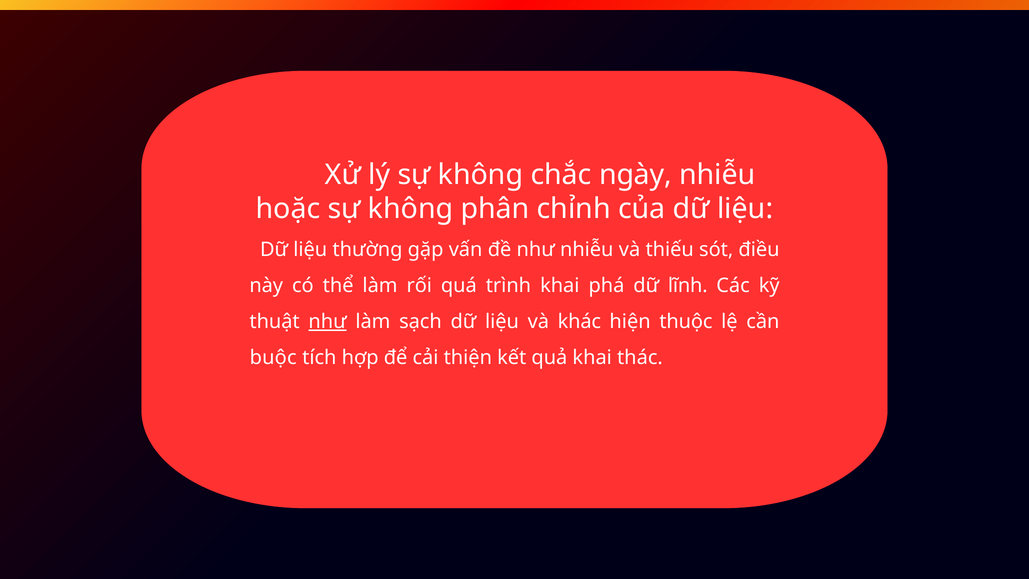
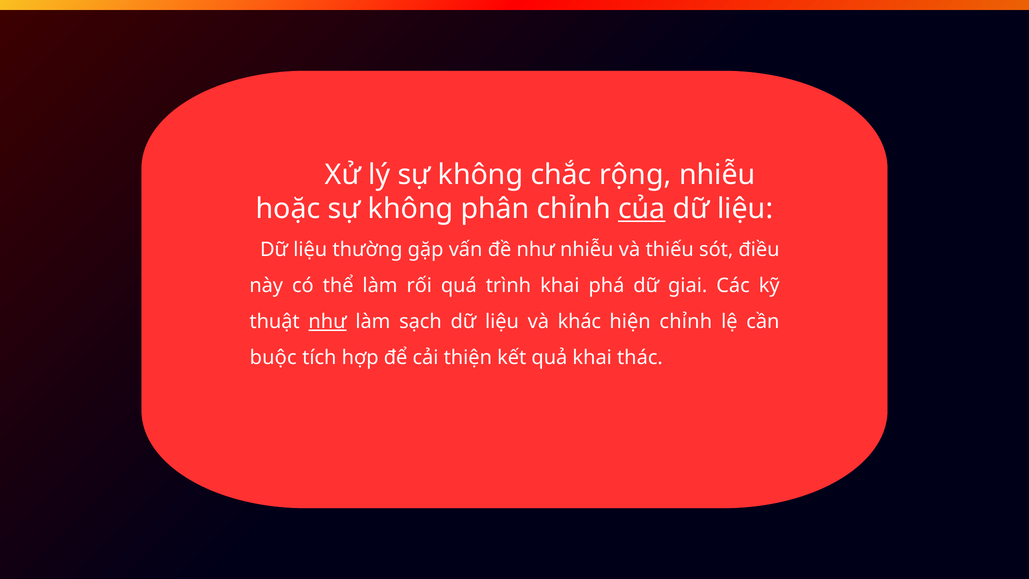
ngày: ngày -> rộng (635, 175)
của underline: none -> present (642, 209)
lĩnh: lĩnh -> giai (688, 285)
hiện thuộc: thuộc -> chỉnh (686, 321)
